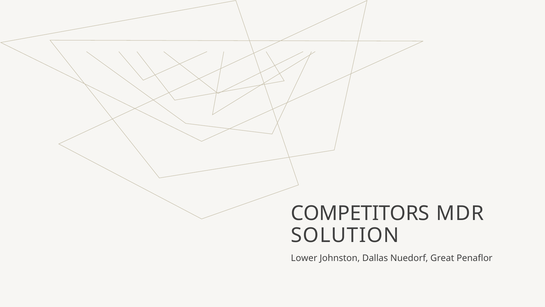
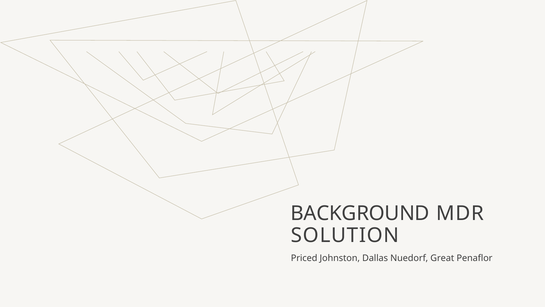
COMPETITORS: COMPETITORS -> BACKGROUND (360, 213)
Lower: Lower -> Priced (304, 258)
